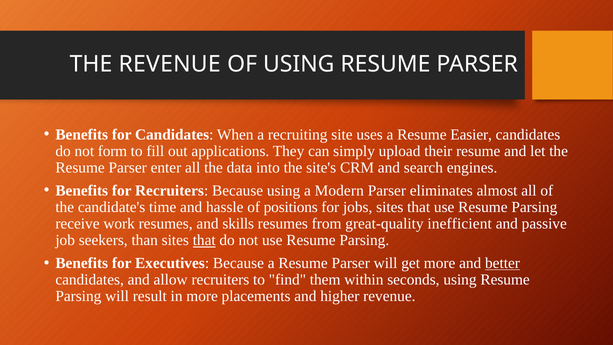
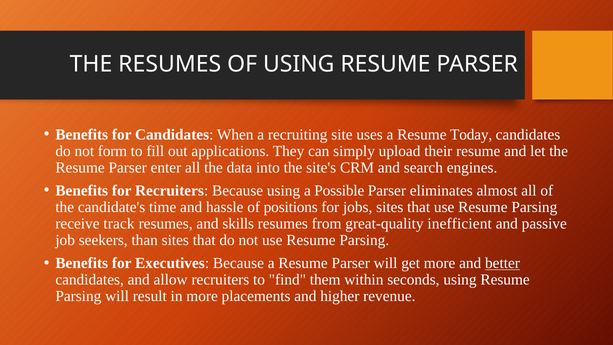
THE REVENUE: REVENUE -> RESUMES (170, 64)
Easier: Easier -> Today (471, 134)
Modern: Modern -> Possible (339, 190)
work: work -> track (119, 224)
that underline: present -> none (204, 240)
